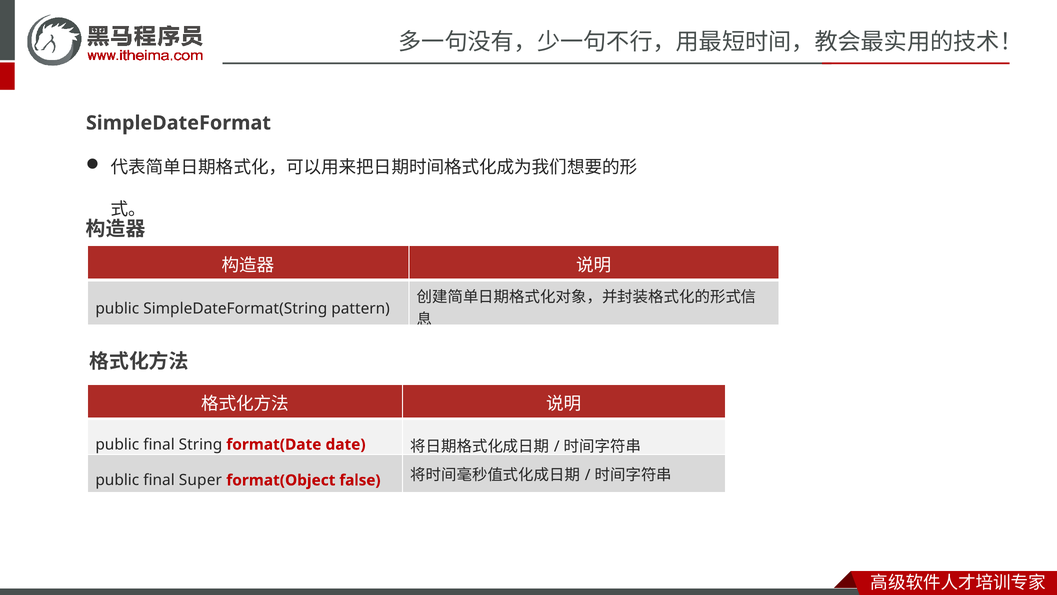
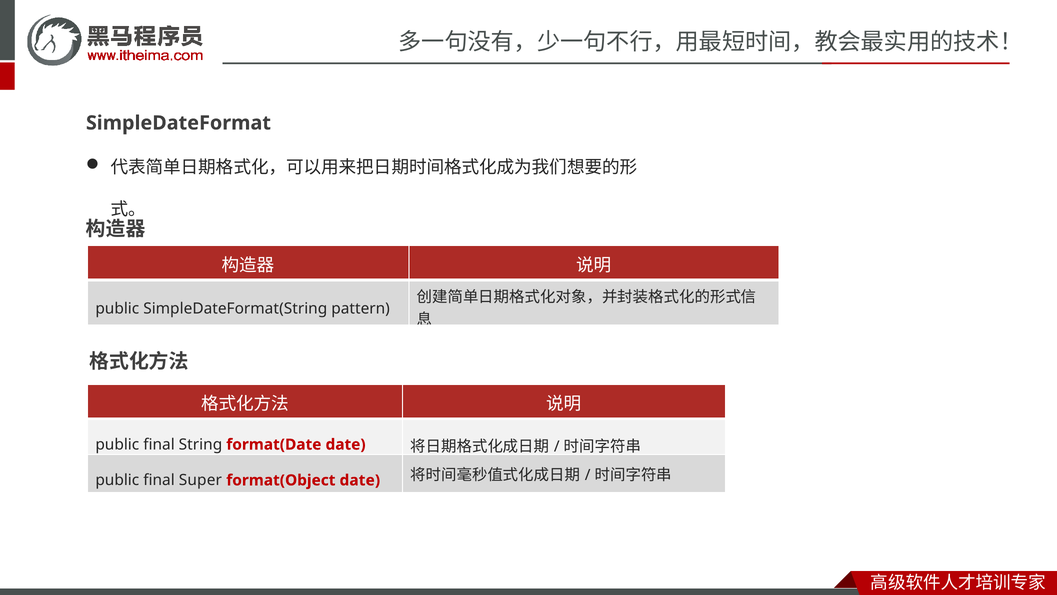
format(Object false: false -> date (360, 480)
